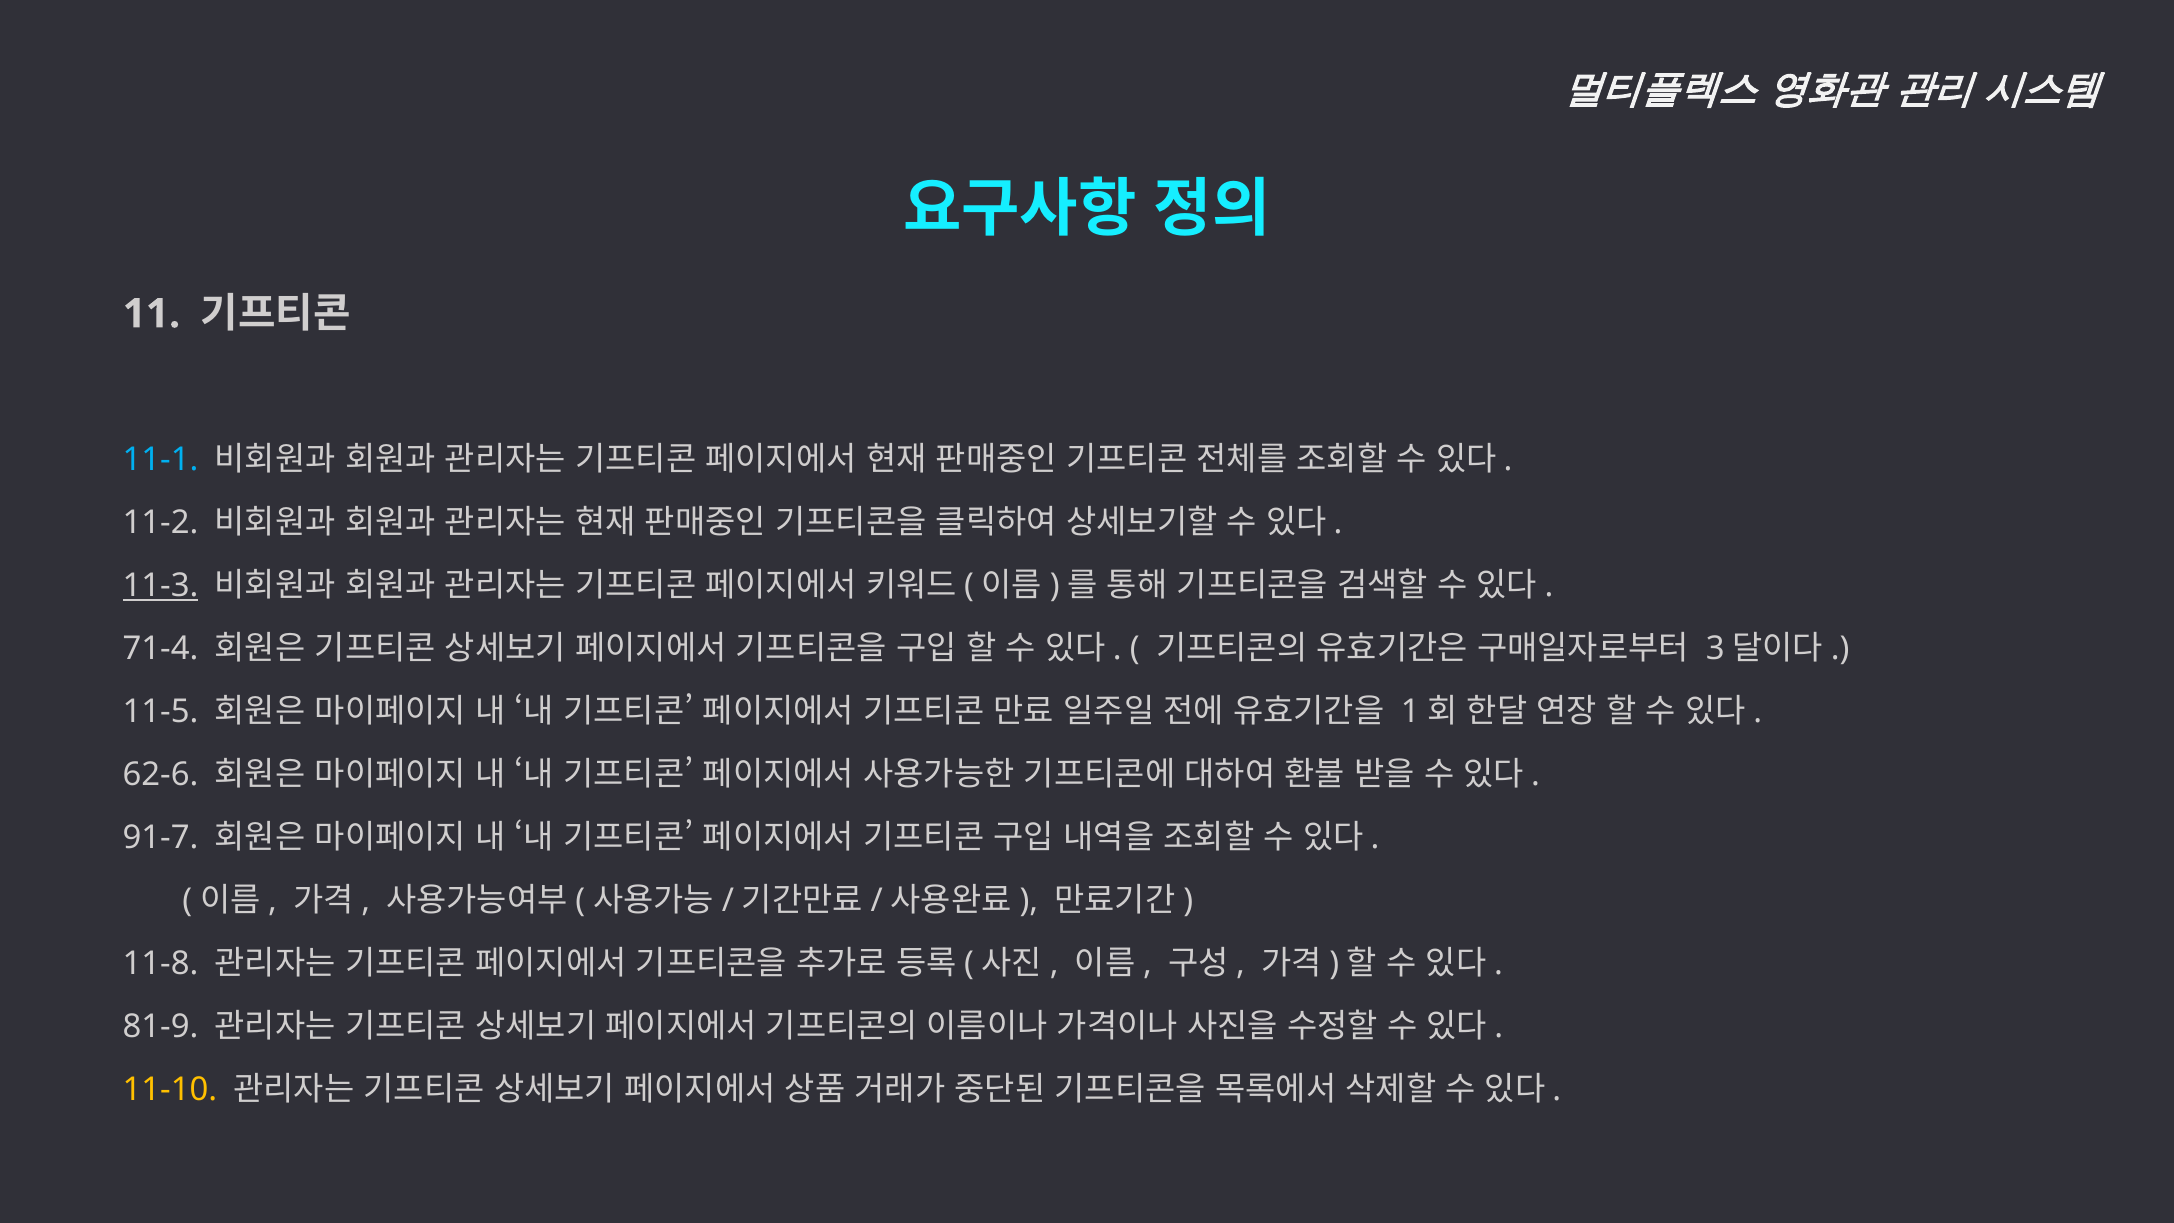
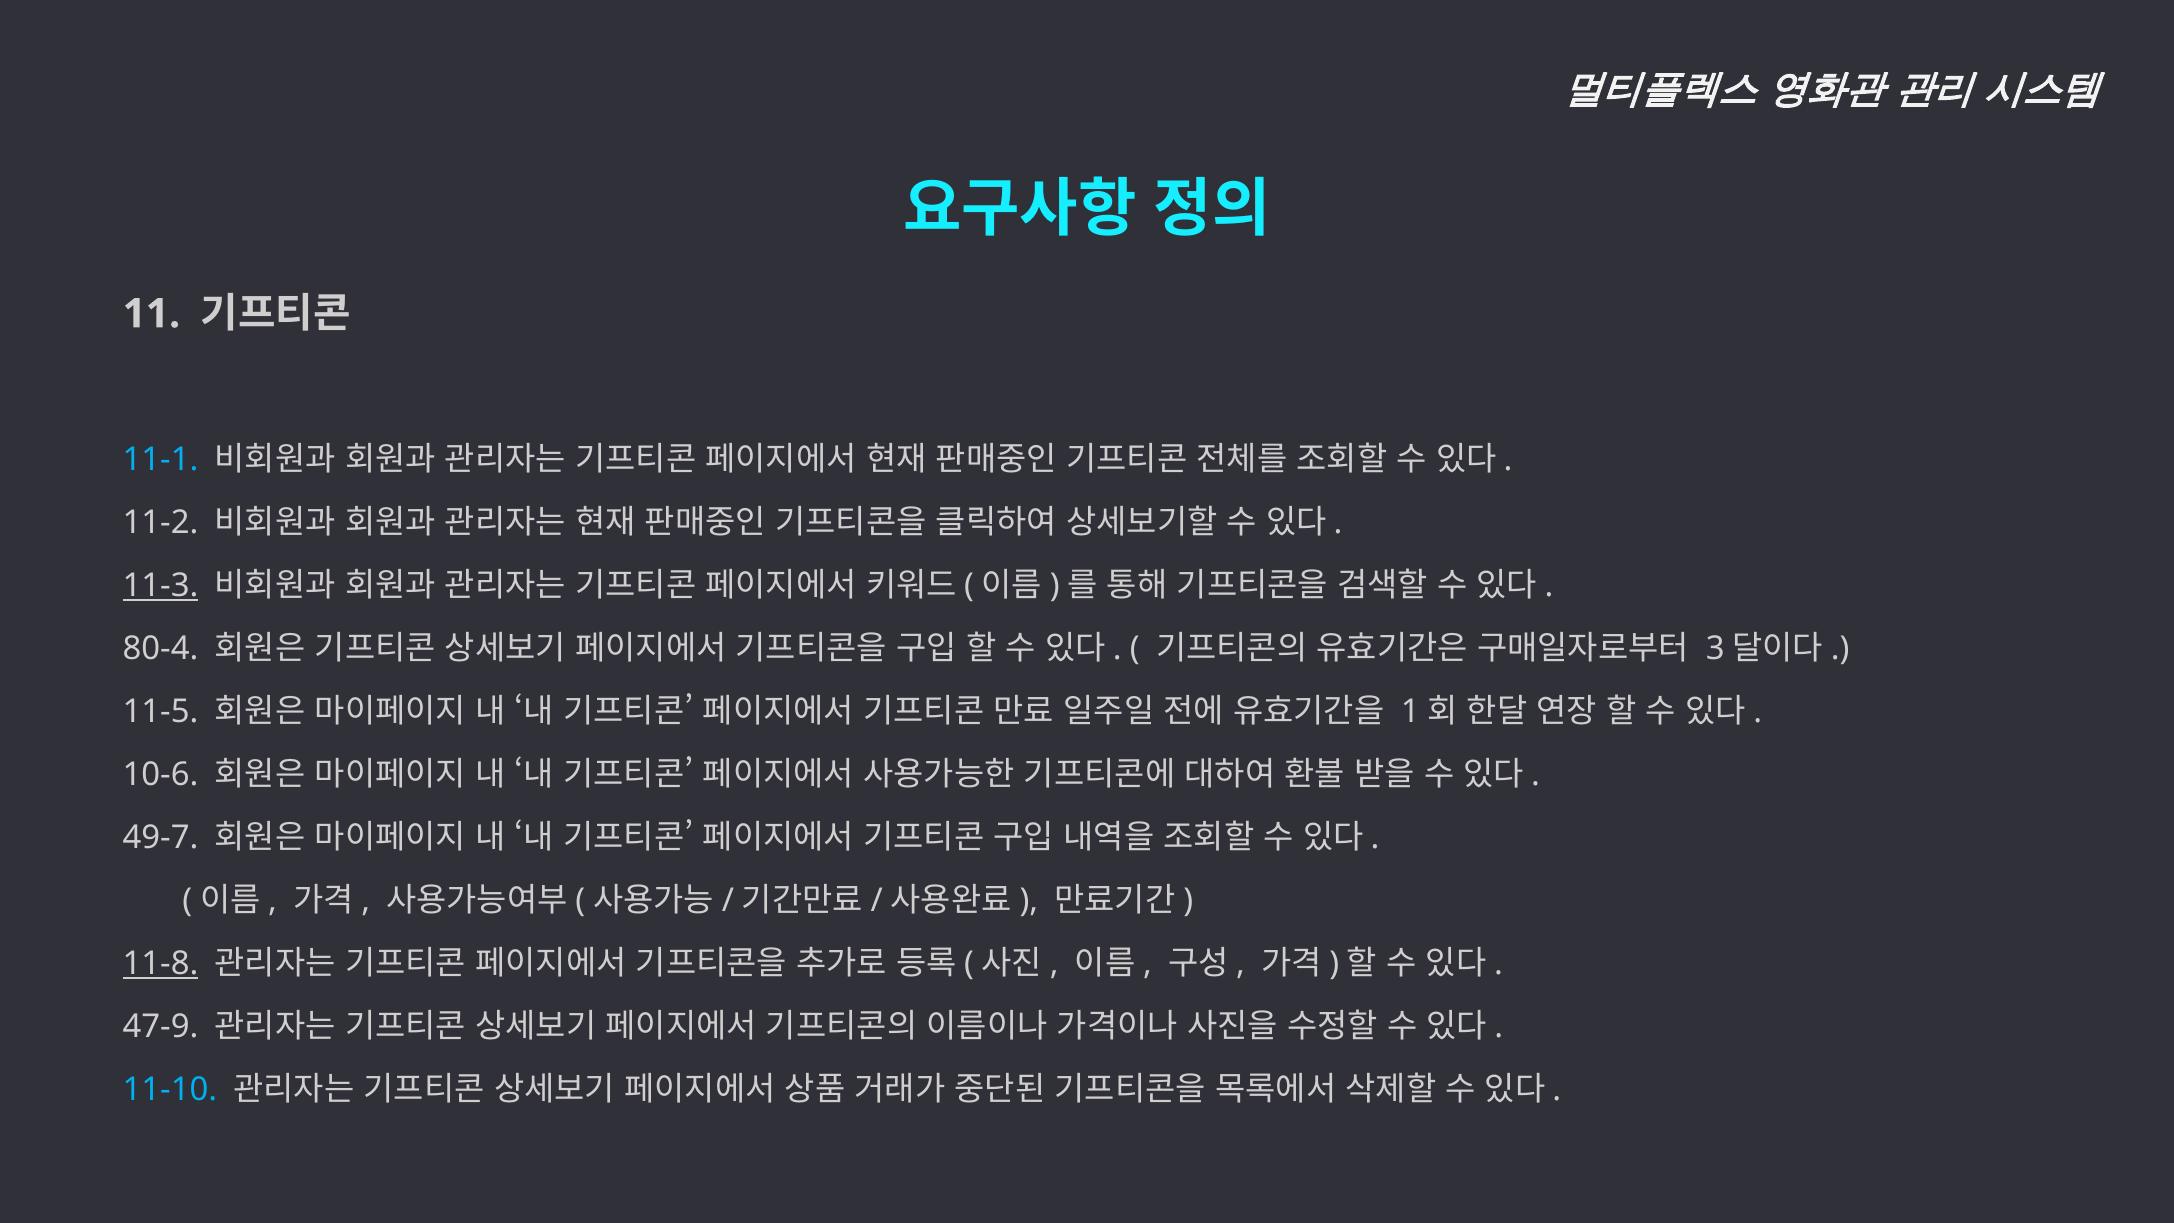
71-4: 71-4 -> 80-4 (161, 648)
62-6: 62-6 -> 10-6 (161, 774)
91-7: 91-7 -> 49-7 (161, 838)
11-8 underline: none -> present (161, 964)
81-9: 81-9 -> 47-9 (161, 1027)
11-10 colour: yellow -> light blue (170, 1090)
